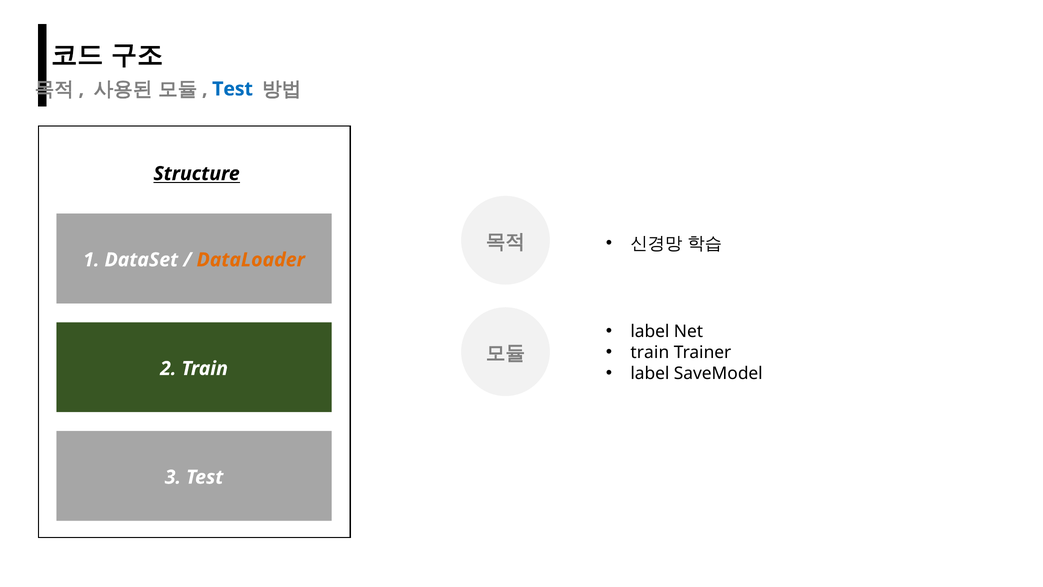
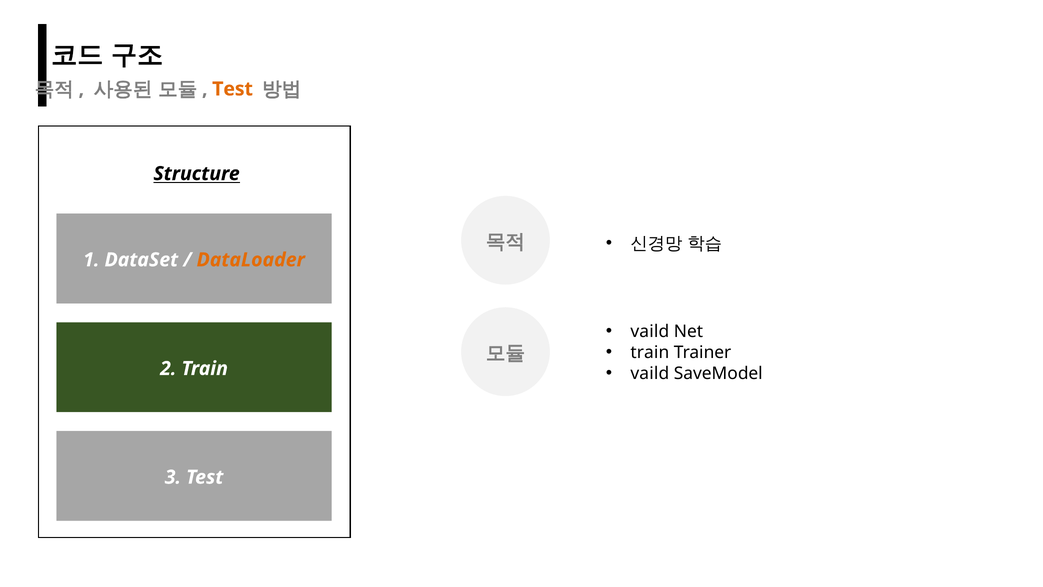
Test colour: blue -> orange (233, 89)
label: label -> vaild (650, 332)
label: label -> vaild (650, 373)
